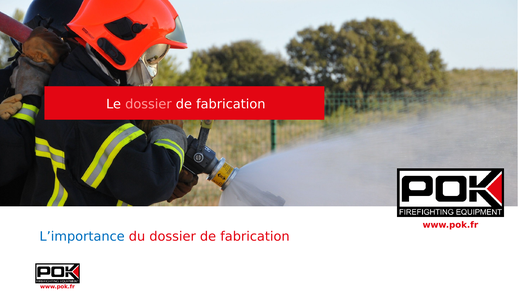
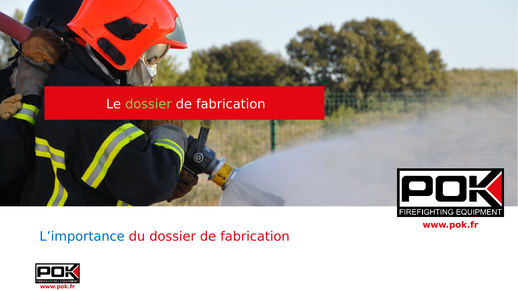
dossier colour: pink -> light green (148, 104)
